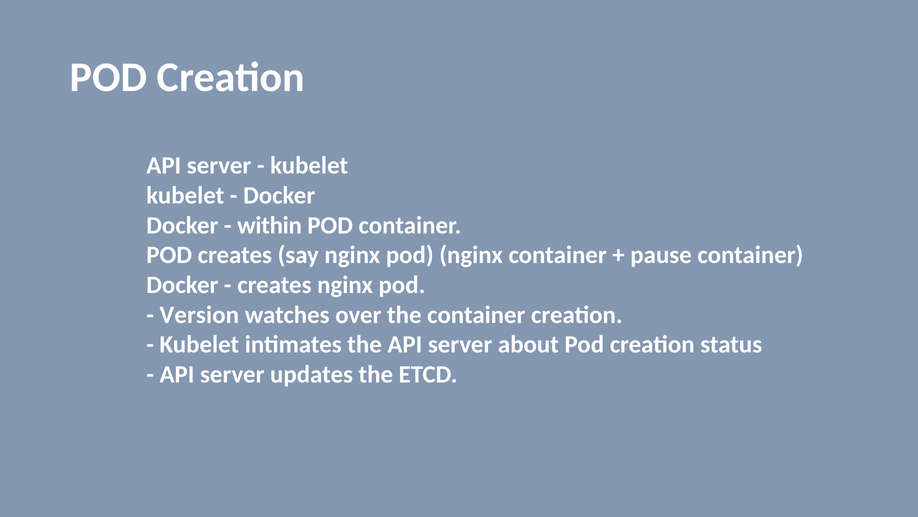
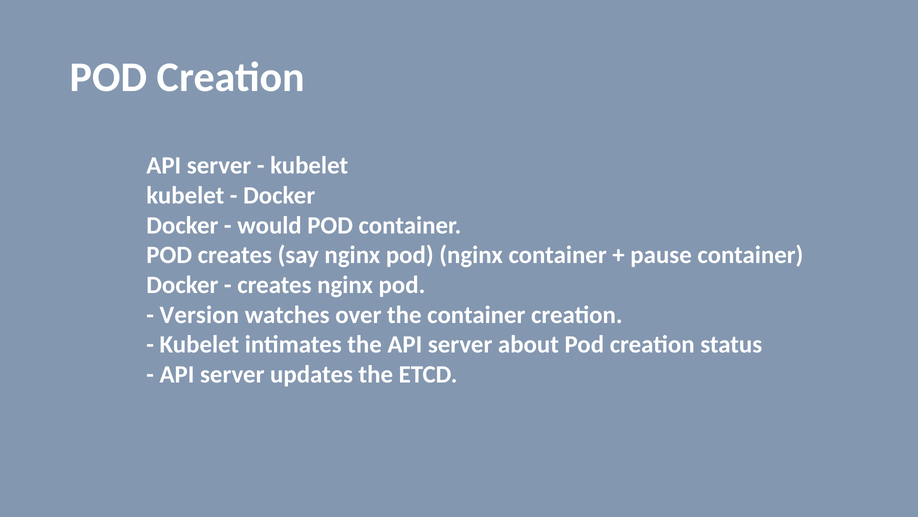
within: within -> would (269, 225)
